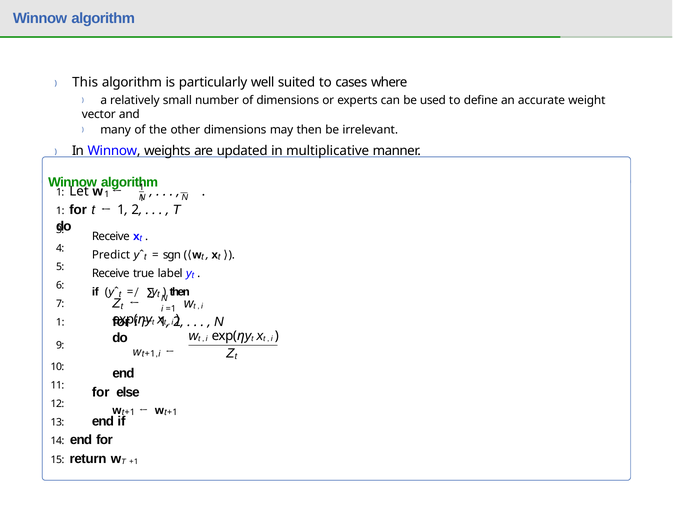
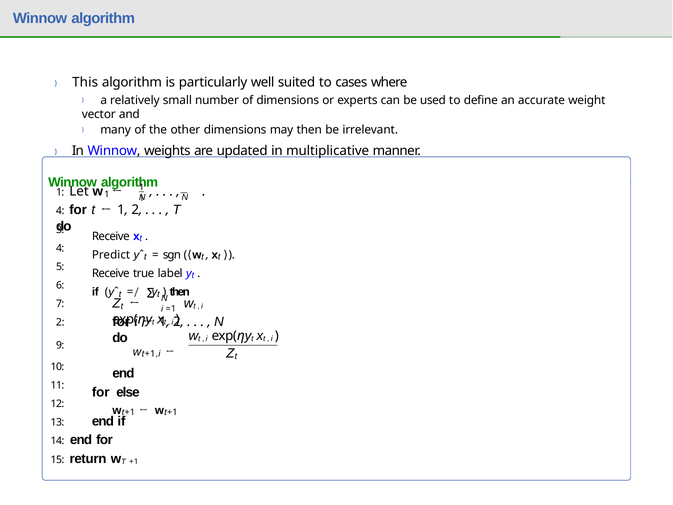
1: 1 -> 4 (60, 211)
1: 1 -> 2 (60, 322)
